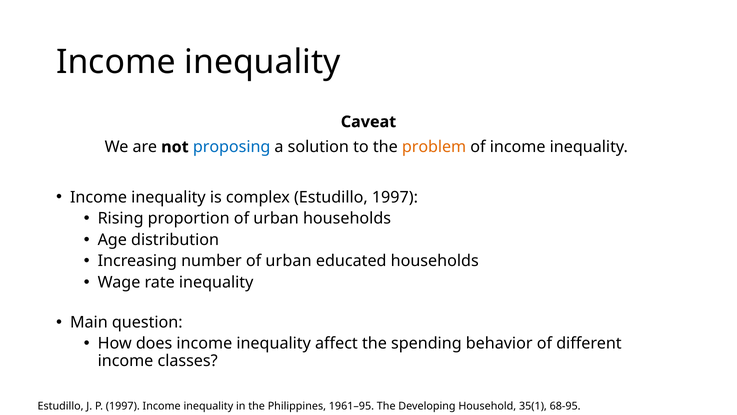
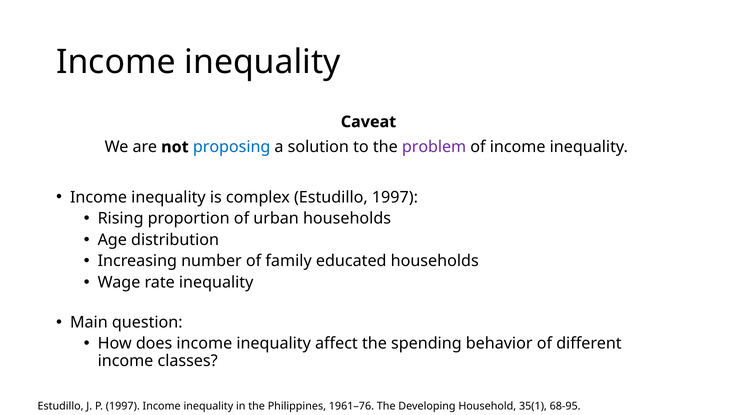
problem colour: orange -> purple (434, 147)
number of urban: urban -> family (289, 261)
1961–95: 1961–95 -> 1961–76 (351, 406)
